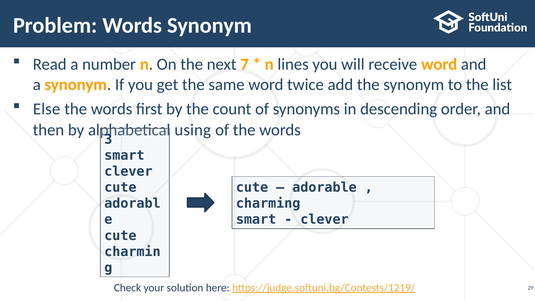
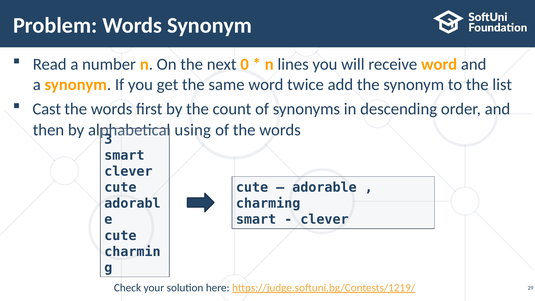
7: 7 -> 0 (245, 64)
Else: Else -> Cast (47, 109)
